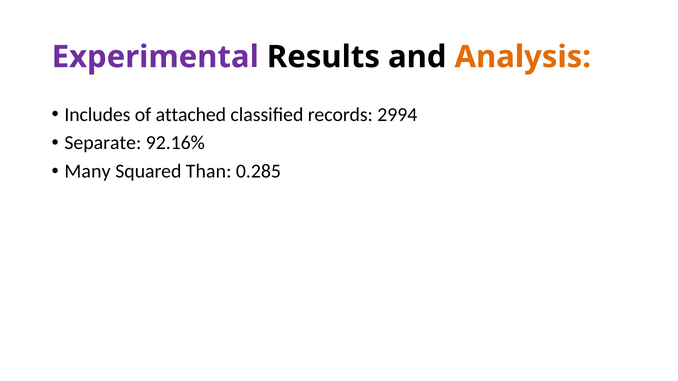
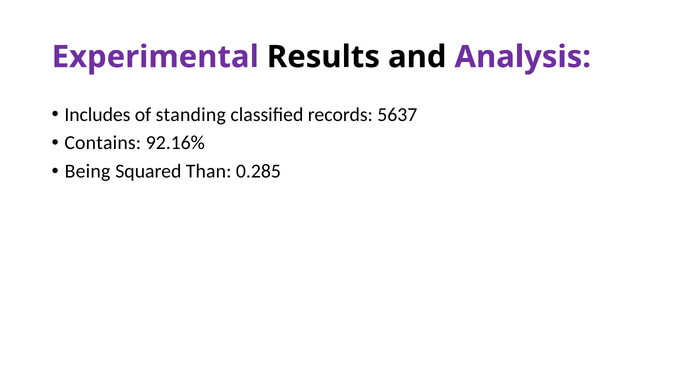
Analysis colour: orange -> purple (523, 57)
attached: attached -> standing (191, 115)
2994: 2994 -> 5637 (397, 115)
Separate: Separate -> Contains (103, 143)
Many: Many -> Being (88, 171)
